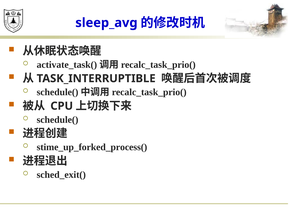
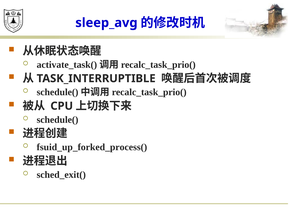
stime_up_forked_process(: stime_up_forked_process( -> fsuid_up_forked_process( (92, 147)
